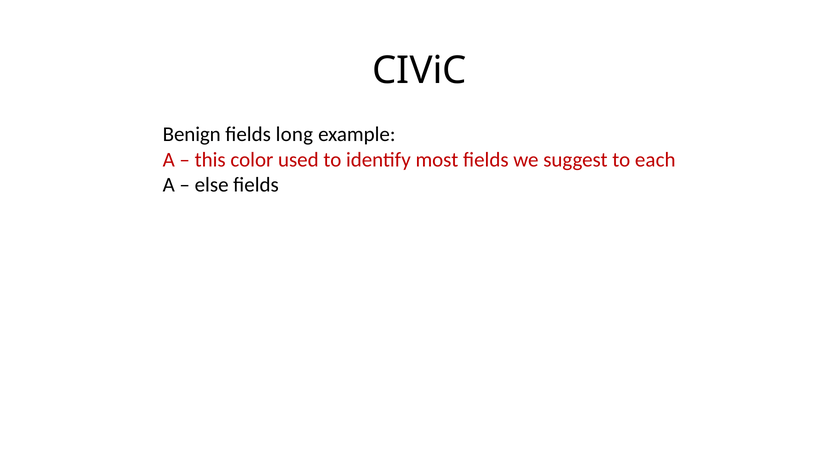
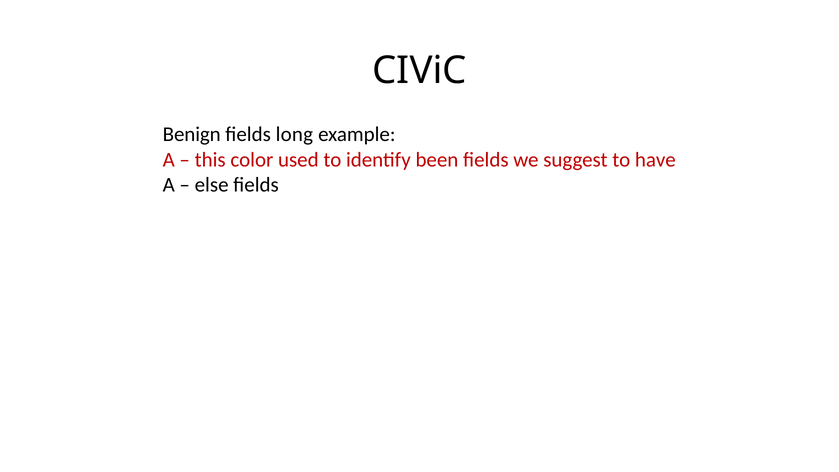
most: most -> been (437, 160)
each: each -> have (655, 160)
